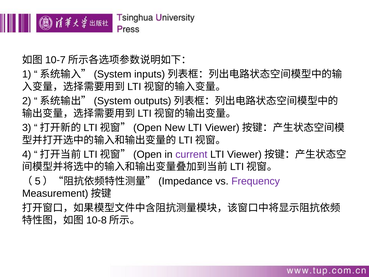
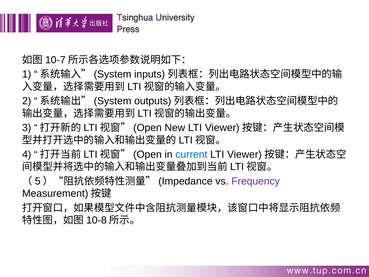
current colour: purple -> blue (191, 154)
